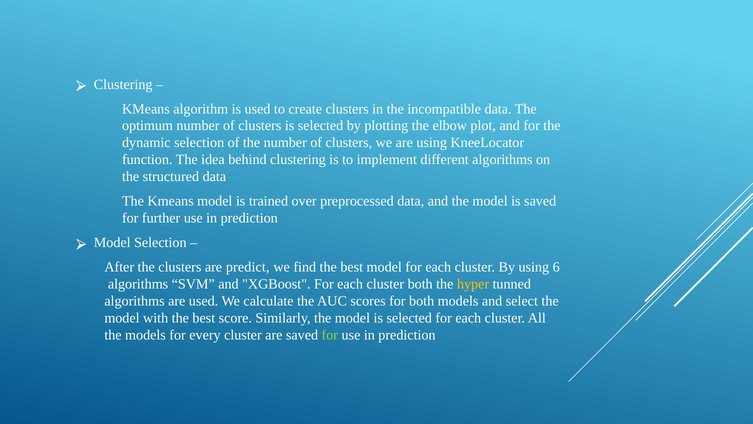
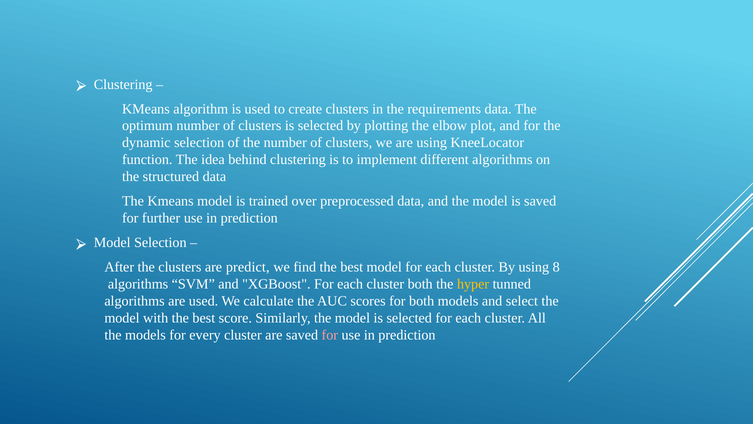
incompatible: incompatible -> requirements (444, 109)
6: 6 -> 8 (556, 267)
for colour: light green -> pink (330, 335)
